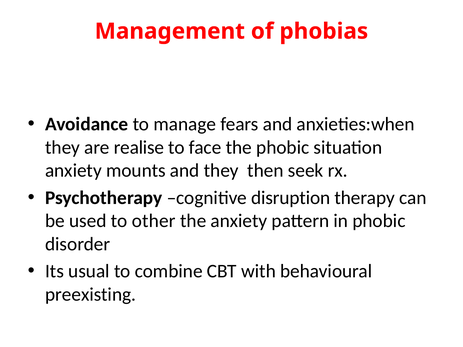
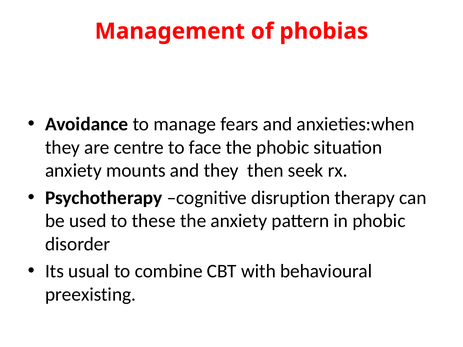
realise: realise -> centre (139, 147)
other: other -> these (154, 221)
